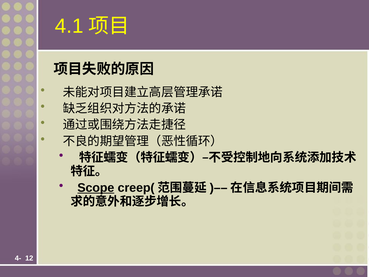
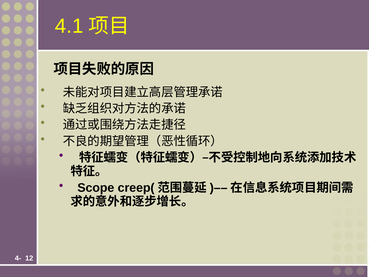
Scope underline: present -> none (96, 188)
